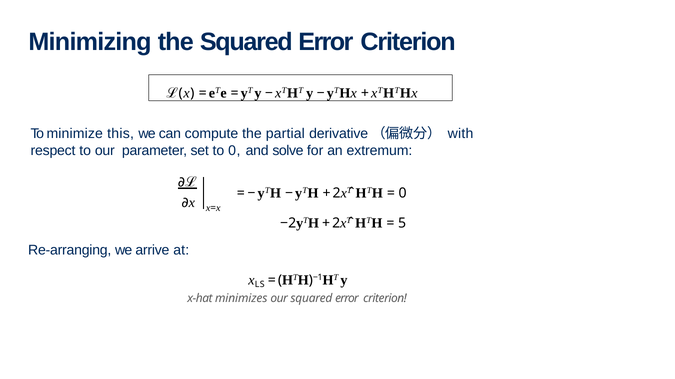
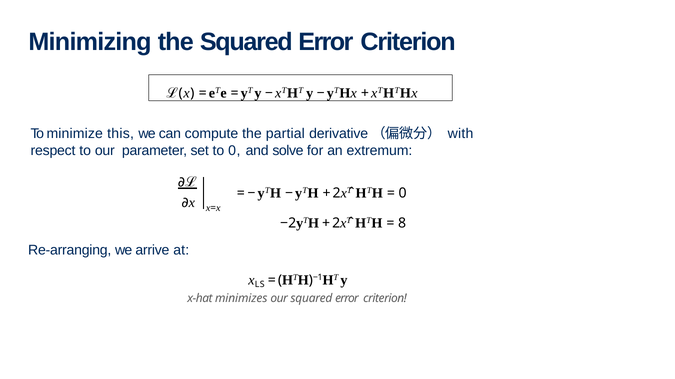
5: 5 -> 8 (402, 223)
